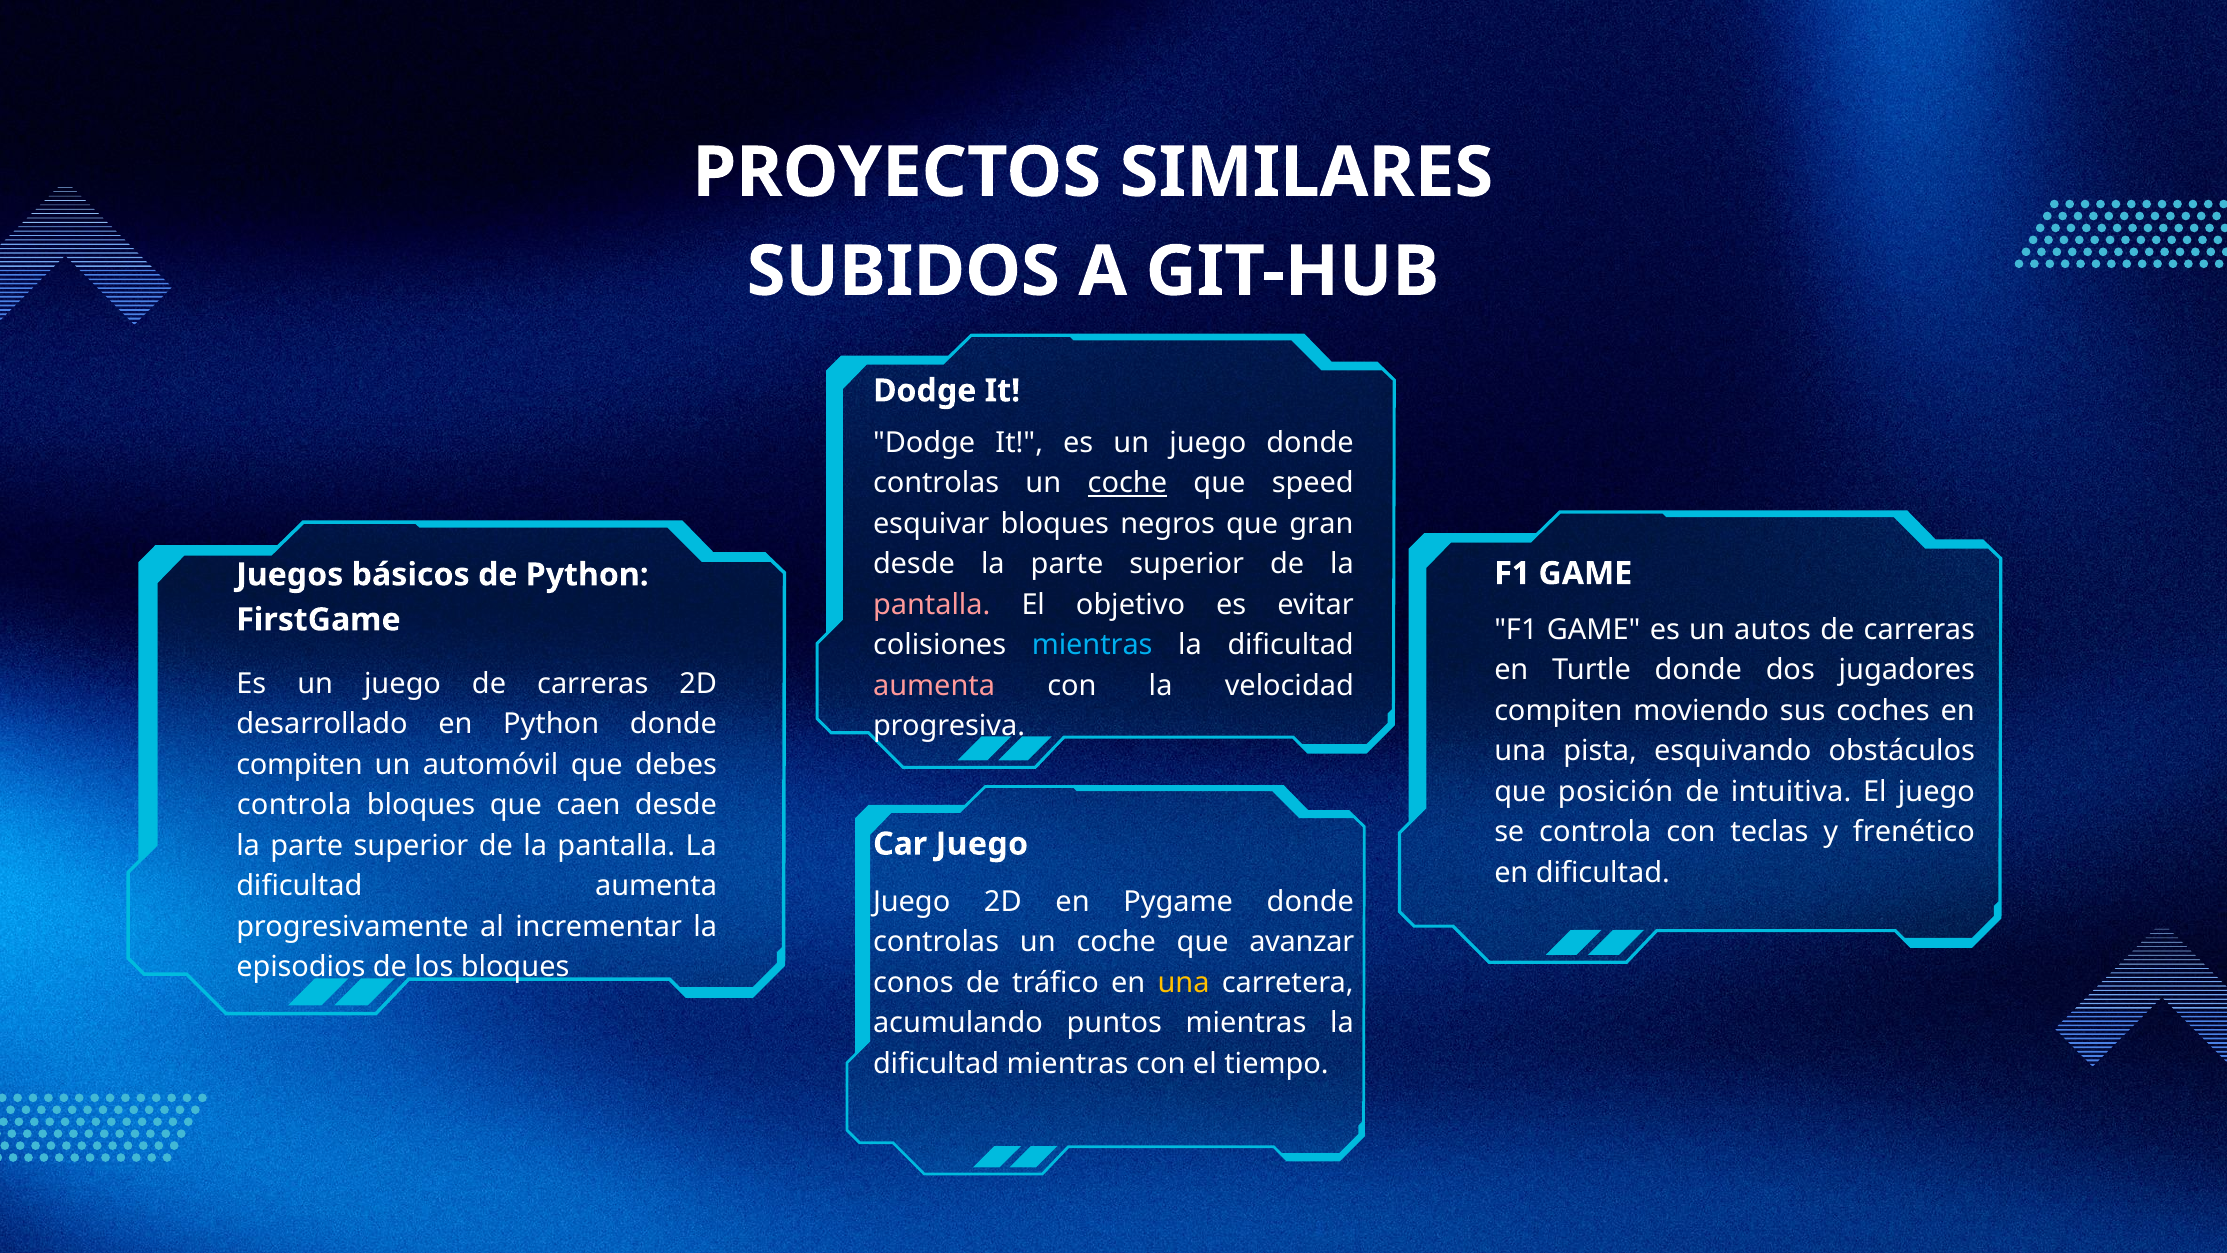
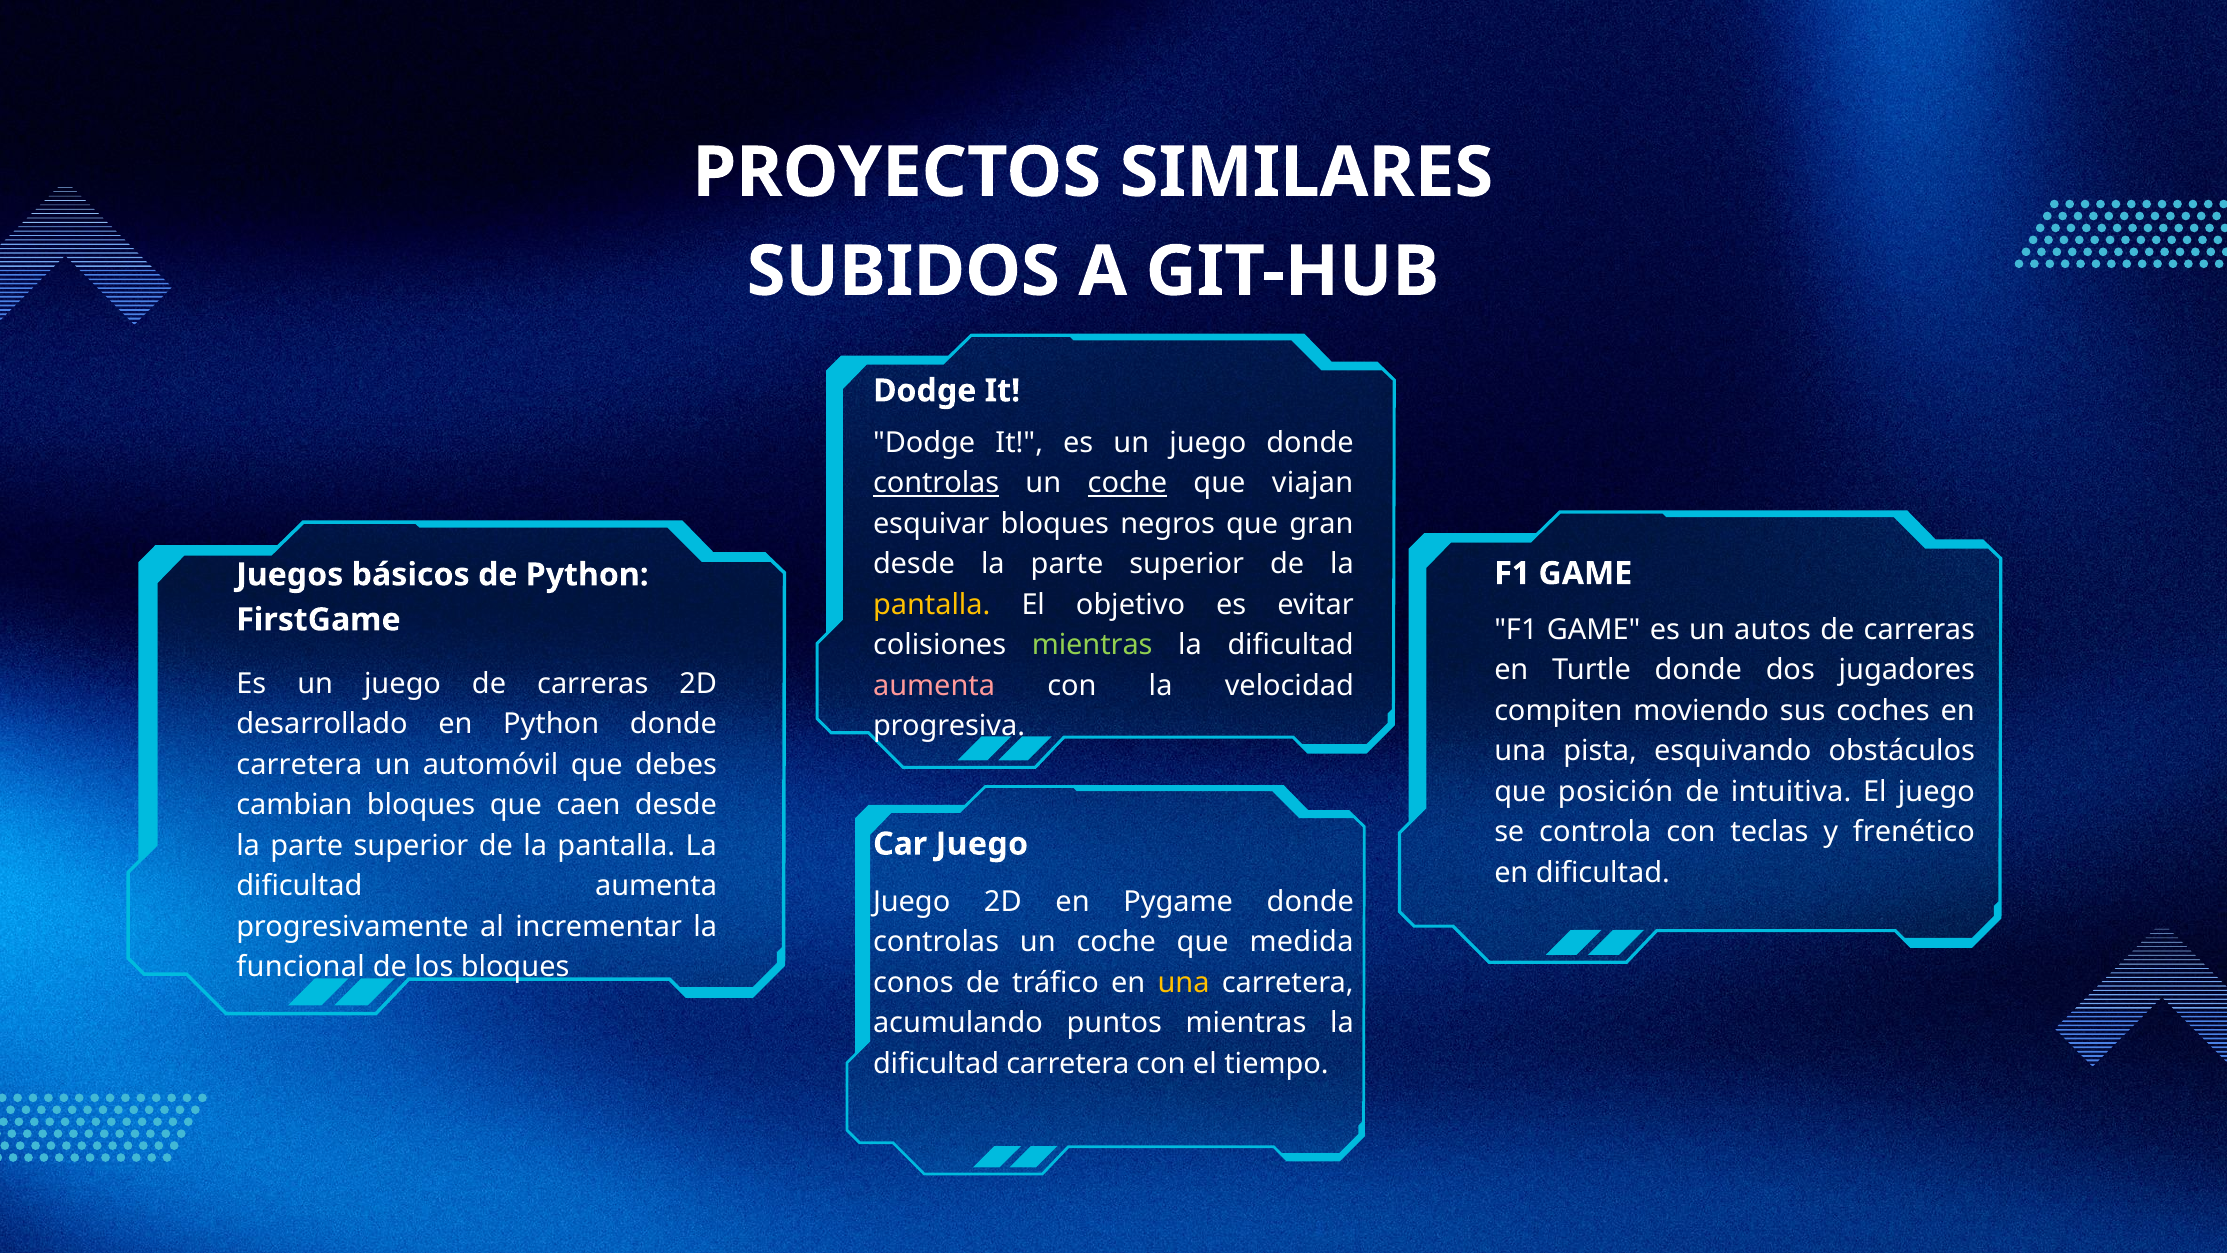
controlas underline: none -> present (936, 483)
speed: speed -> viajan (1313, 483)
pantalla colour: pink -> yellow (932, 605)
mientras colour: light blue -> light green (1092, 645)
compiten: compiten -> carretera (299, 765)
controla: controla -> cambian (294, 805)
avanzar: avanzar -> medida (1302, 942)
episodios: episodios -> funcional (301, 967)
dificultad mientras: mientras -> carretera (1068, 1064)
